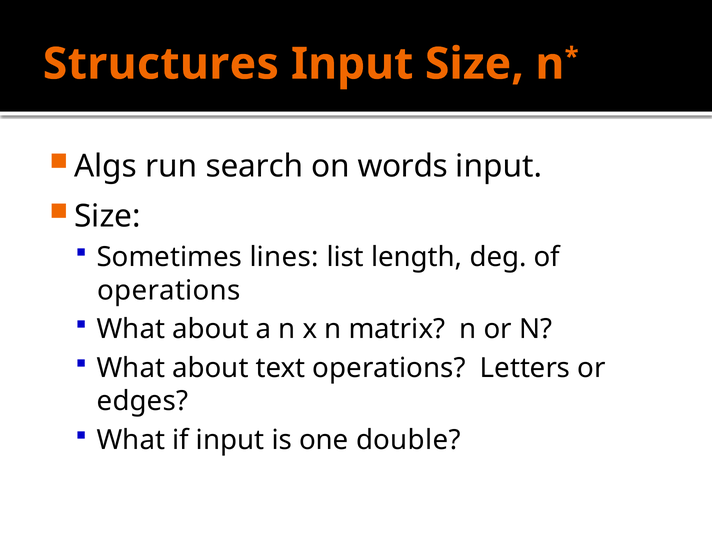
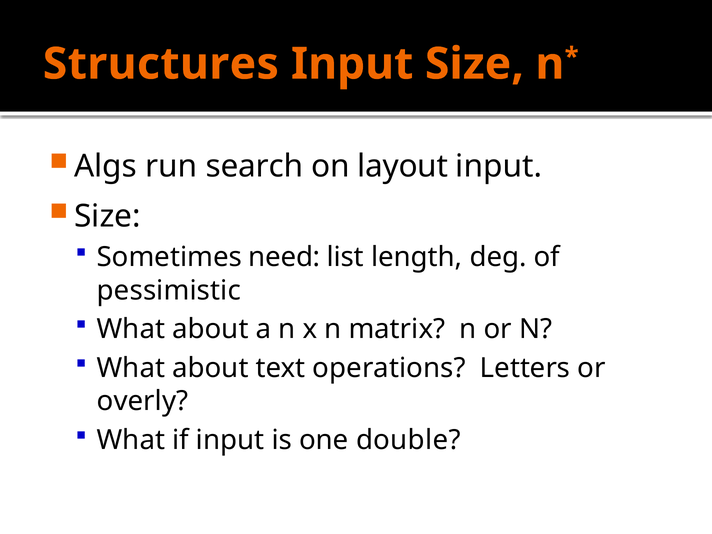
words: words -> layout (403, 167)
lines: lines -> need (284, 257)
operations: operations -> pessimistic (169, 291)
edges: edges -> overly (143, 401)
